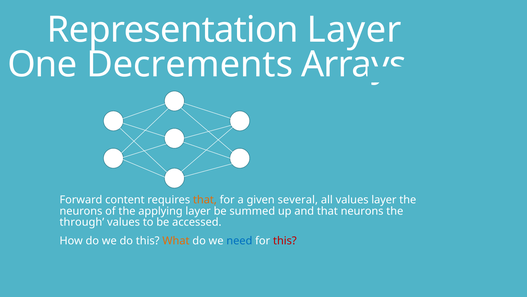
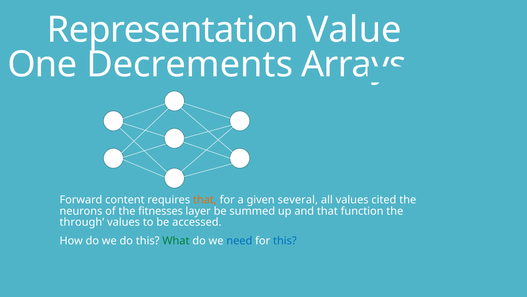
Representation Layer: Layer -> Value (354, 30)
values layer: layer -> cited (384, 199)
applying: applying -> fitnesses (161, 211)
that neurons: neurons -> function (362, 211)
What colour: orange -> green (176, 240)
this colour: red -> blue (285, 240)
